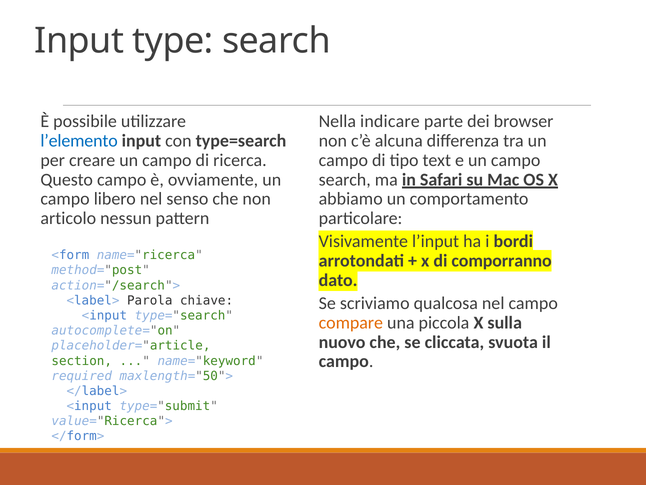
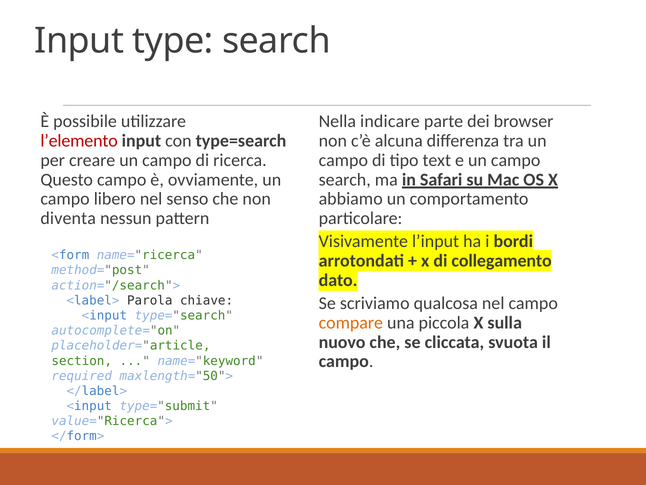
l’elemento colour: blue -> red (79, 141)
articolo: articolo -> diventa (68, 218)
comporranno: comporranno -> collegamento (502, 261)
